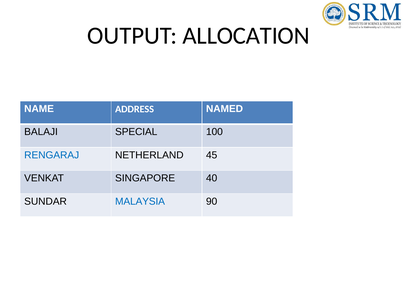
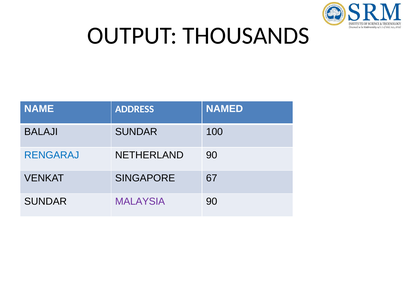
ALLOCATION: ALLOCATION -> THOUSANDS (246, 36)
BALAJI SPECIAL: SPECIAL -> SUNDAR (136, 132)
NETHERLAND 45: 45 -> 90 (212, 155)
40: 40 -> 67 (212, 178)
MALAYSIA colour: blue -> purple (140, 201)
